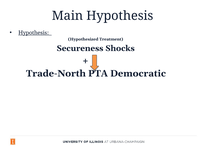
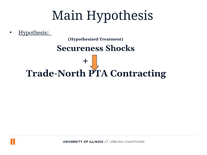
Democratic: Democratic -> Contracting (138, 74)
